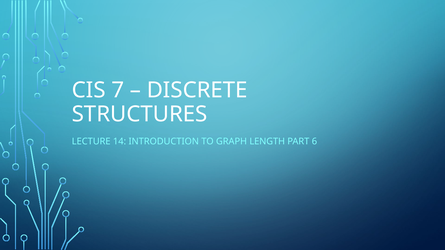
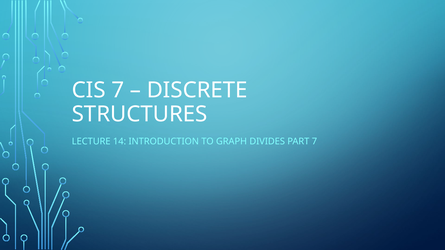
LENGTH: LENGTH -> DIVIDES (267, 142)
PART 6: 6 -> 7 (314, 142)
